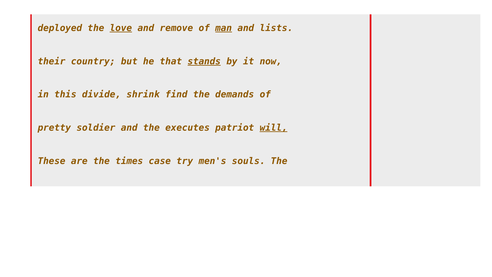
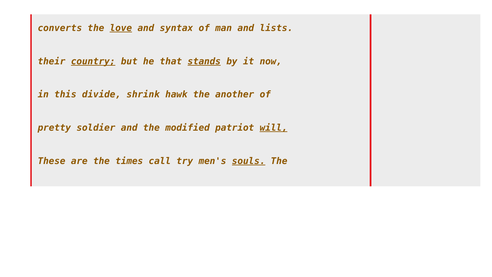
deployed: deployed -> converts (60, 28)
remove: remove -> syntax (176, 28)
man underline: present -> none (224, 28)
country underline: none -> present (93, 61)
find: find -> hawk (176, 94)
demands: demands -> another (235, 94)
executes: executes -> modified (188, 128)
case: case -> call (160, 161)
souls underline: none -> present (249, 161)
